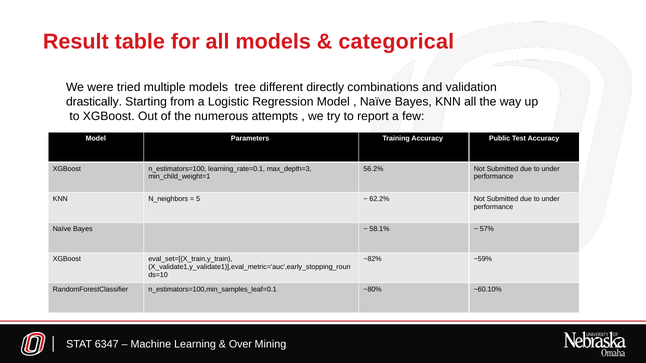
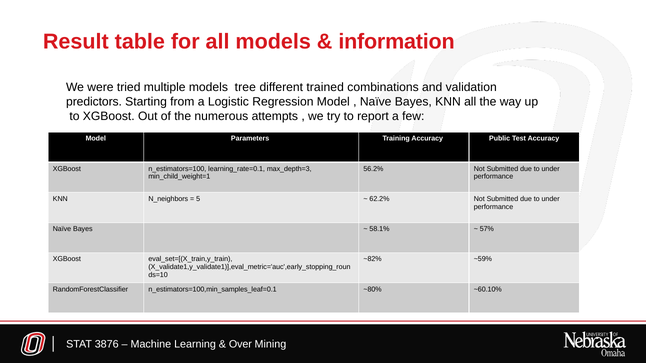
categorical: categorical -> information (397, 41)
directly: directly -> trained (325, 87)
drastically: drastically -> predictors (94, 102)
6347: 6347 -> 3876 (107, 345)
